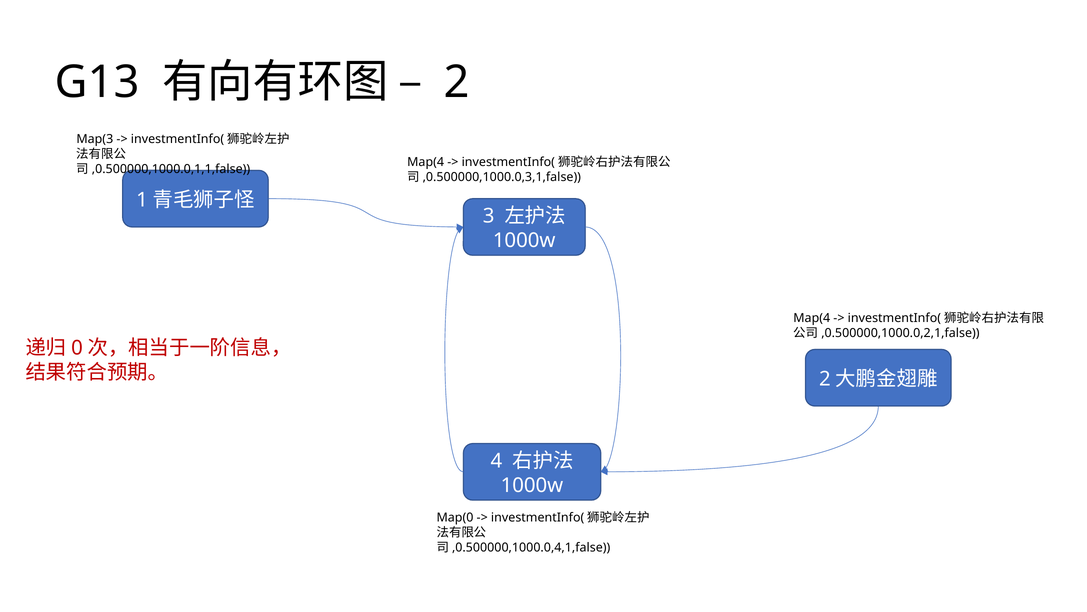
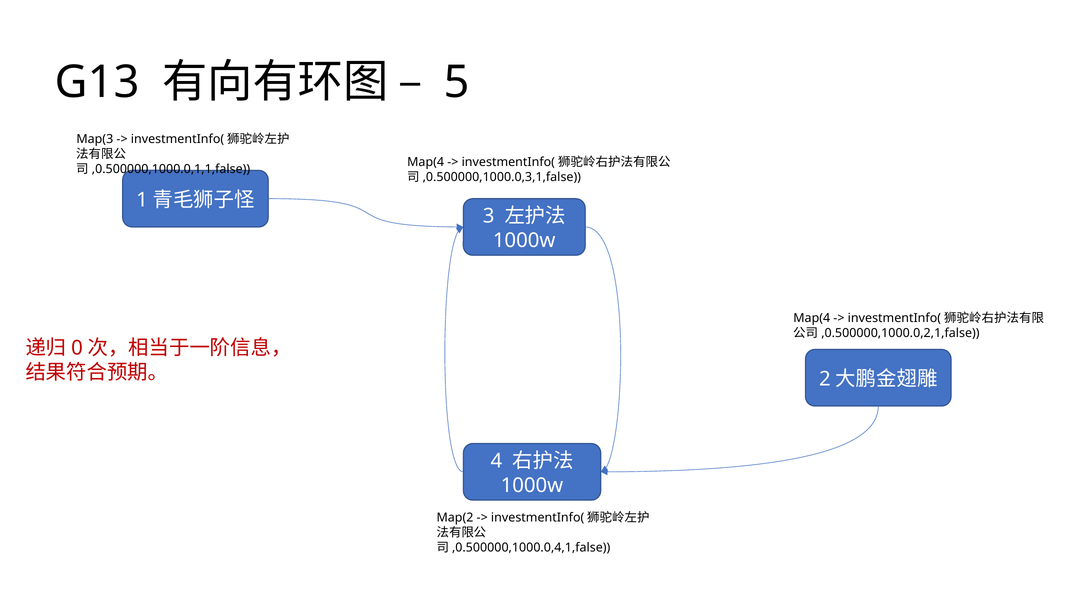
2: 2 -> 5 (457, 82)
Map(0: Map(0 -> Map(2 (455, 517)
